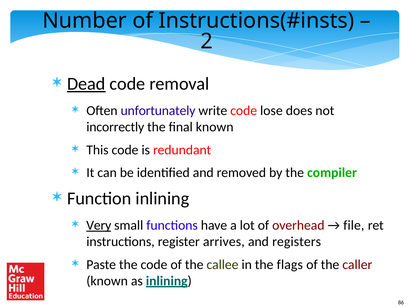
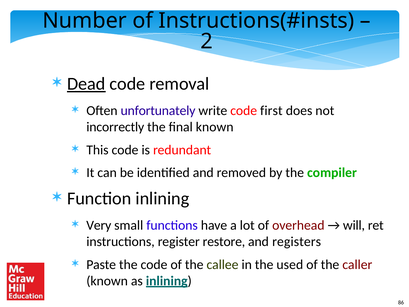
lose: lose -> first (271, 111)
Very underline: present -> none (99, 225)
file: file -> will (354, 225)
arrives: arrives -> restore (224, 242)
flags: flags -> used (290, 264)
